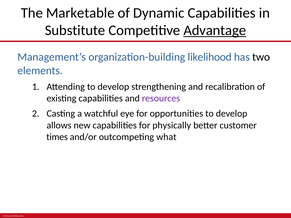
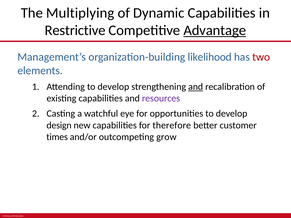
Marketable: Marketable -> Multiplying (80, 13)
Substitute: Substitute -> Restrictive (75, 30)
two colour: black -> red (261, 57)
and underline: none -> present (196, 87)
allows: allows -> design (59, 125)
physically: physically -> therefore (172, 125)
what: what -> grow (166, 137)
